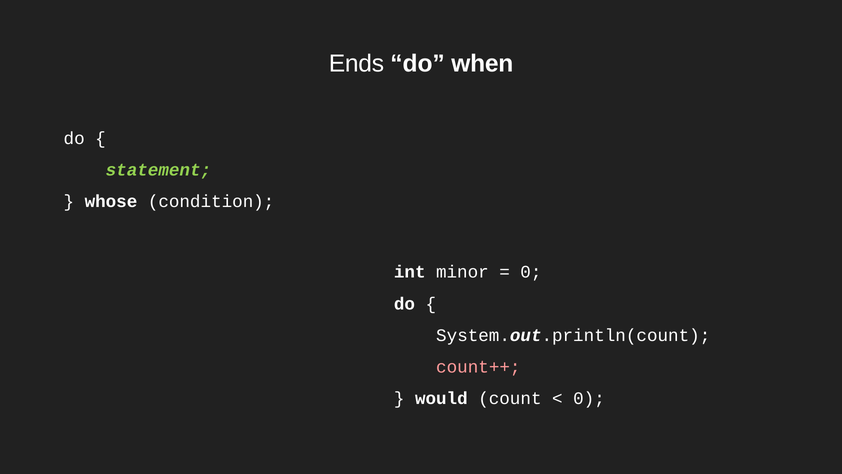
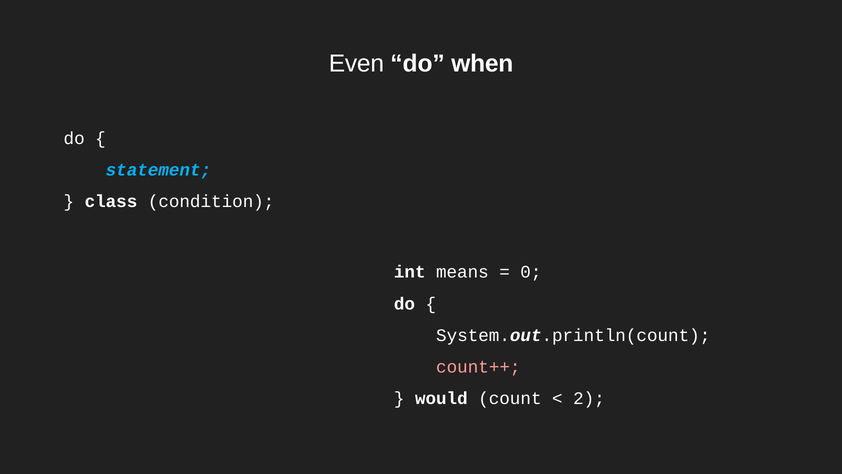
Ends: Ends -> Even (356, 64)
statement colour: light green -> light blue (158, 170)
whose: whose -> class (111, 202)
minor: minor -> means (462, 272)
0: 0 -> 2 (589, 398)
